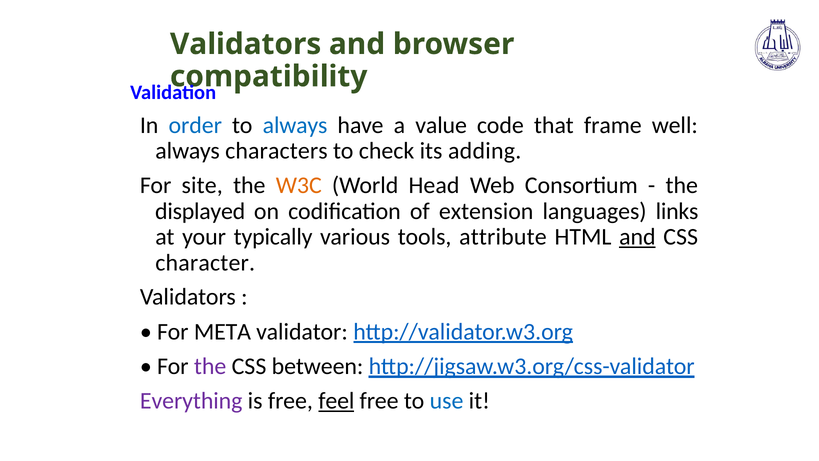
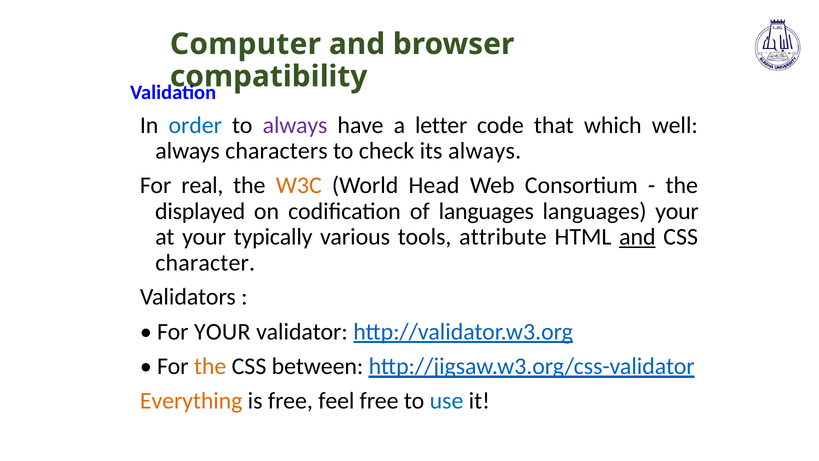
Validators: Validators -> Computer (245, 44)
always colour: blue -> purple (295, 125)
value: value -> letter (441, 125)
frame: frame -> which (613, 125)
its adding: adding -> always (485, 151)
site: site -> real (202, 185)
of extension: extension -> languages (486, 211)
languages links: links -> your (677, 211)
For META: META -> YOUR (222, 331)
the colour: purple -> orange (210, 366)
Everything colour: purple -> orange (191, 401)
feel underline: present -> none (336, 401)
